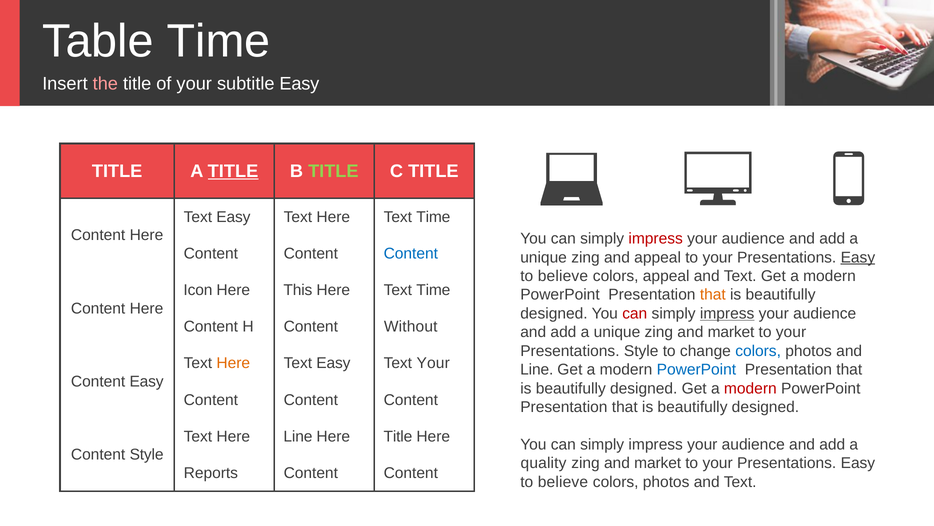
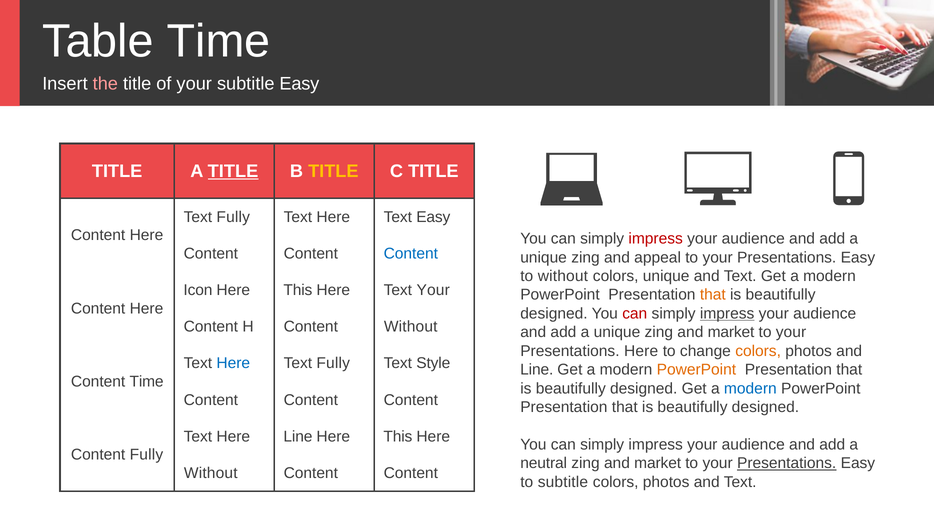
TITLE colour: light green -> yellow (333, 171)
Easy: Easy -> Fully (233, 217)
Text Here Text Time: Time -> Easy (433, 217)
Easy underline: present -> none (858, 257)
believe: believe -> without (563, 276)
colors appeal: appeal -> unique (666, 276)
Time: Time -> Your (433, 290)
Presentations Style: Style -> Here (641, 351)
colors colour: blue -> orange (758, 351)
Here colour: orange -> blue (233, 363)
Easy: Easy -> Fully (333, 363)
Text Your: Your -> Style (433, 363)
PowerPoint colour: blue -> orange (696, 369)
Content Easy: Easy -> Time (147, 381)
modern colour: red -> blue (750, 388)
Title: Title -> This (398, 436)
Content Style: Style -> Fully (146, 454)
quality: quality -> neutral (544, 463)
Presentations underline: none -> present (787, 463)
Reports: Reports -> Without (211, 473)
believe: believe -> subtitle (563, 481)
